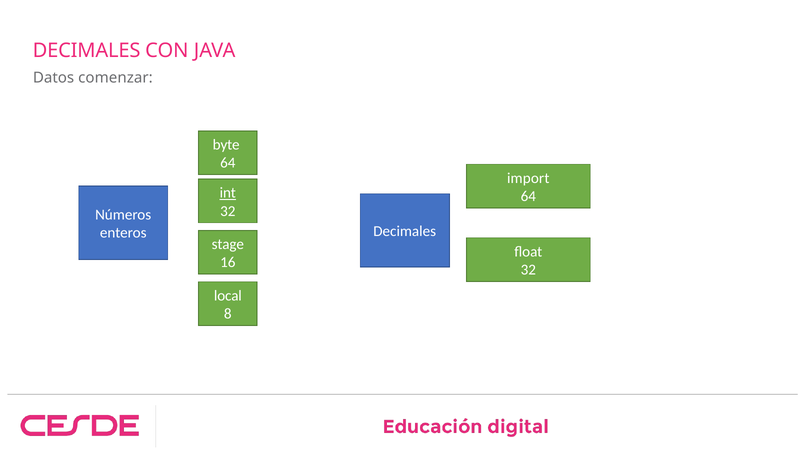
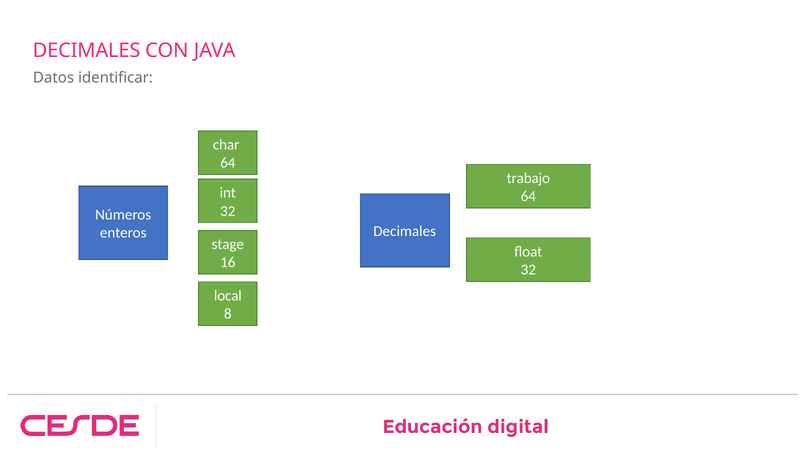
comenzar: comenzar -> identificar (116, 78)
byte: byte -> char (226, 145)
import: import -> trabajo (528, 178)
int underline: present -> none (228, 193)
